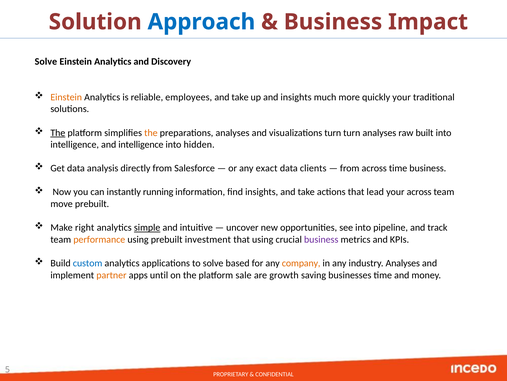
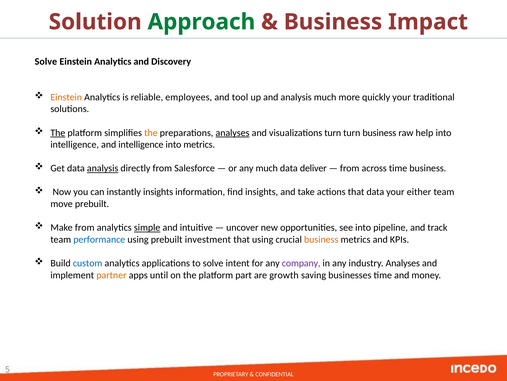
Approach colour: blue -> green (201, 22)
take: take -> tool (240, 97)
and insights: insights -> analysis (296, 97)
analyses underline: none -> present (233, 132)
turn analyses: analyses -> business (379, 132)
built: built -> help (424, 132)
into hidden: hidden -> metrics (199, 144)
analysis underline: none -> present (103, 168)
any exact: exact -> much (267, 168)
clients: clients -> deliver (313, 168)
instantly running: running -> insights (158, 192)
that lead: lead -> data (375, 192)
your across: across -> either (419, 192)
Make right: right -> from (85, 227)
performance colour: orange -> blue (99, 239)
business colour: purple -> orange (321, 239)
based: based -> intent (238, 263)
company colour: orange -> purple (301, 263)
sale: sale -> part (244, 275)
